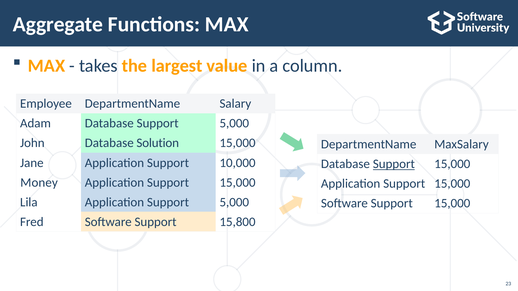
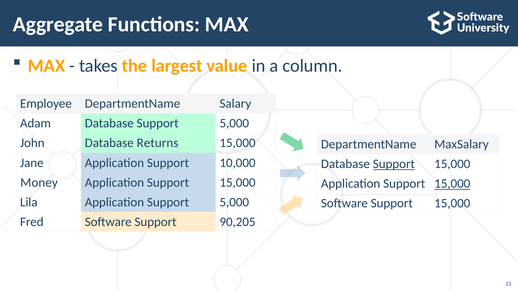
Solution: Solution -> Returns (158, 143)
15,000 underline: none -> present (452, 184)
15,800: 15,800 -> 90,205 (238, 222)
